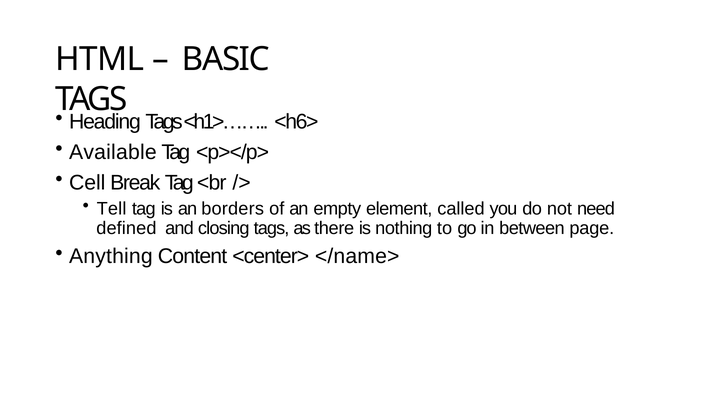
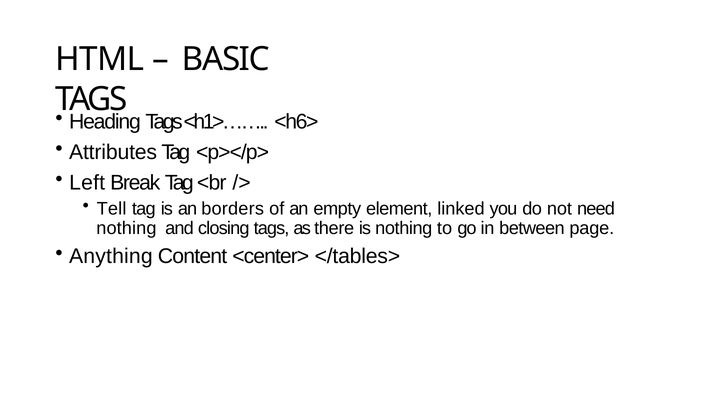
Available: Available -> Attributes (113, 152)
Cell: Cell -> Left (87, 183)
called: called -> linked (461, 208)
defined: defined -> nothing (126, 228)
</name>: </name> -> </tables> (357, 256)
